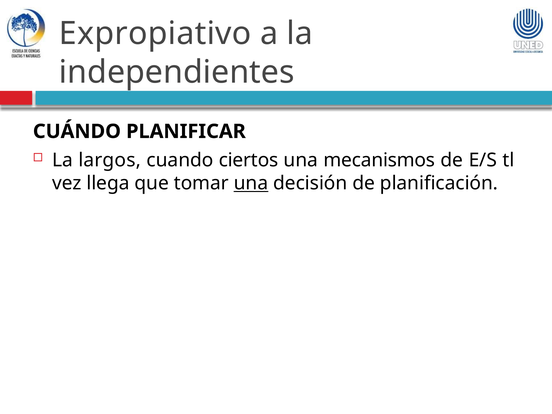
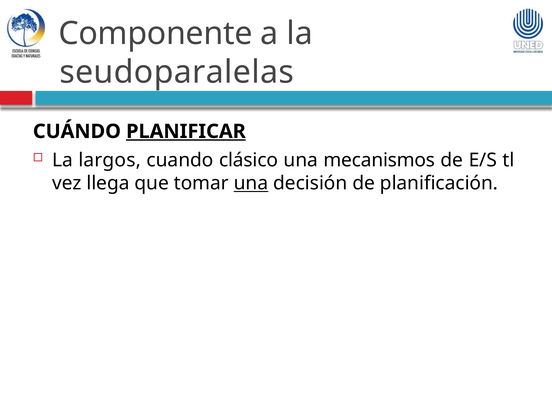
Expropiativo: Expropiativo -> Componente (155, 33)
independientes: independientes -> seudoparalelas (177, 72)
PLANIFICAR underline: none -> present (186, 131)
ciertos: ciertos -> clásico (249, 160)
